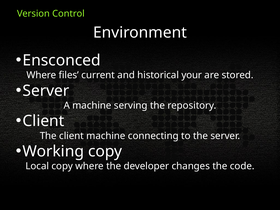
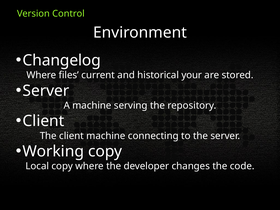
Ensconced: Ensconced -> Changelog (62, 60)
